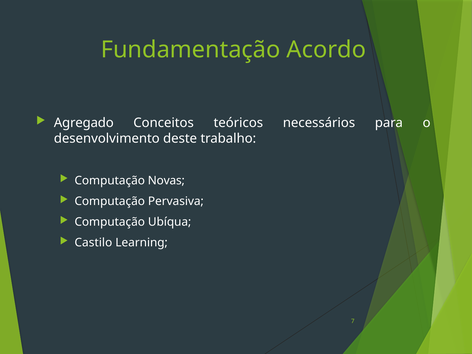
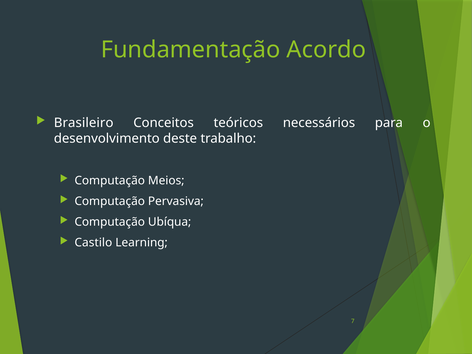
Agregado: Agregado -> Brasileiro (84, 123)
Novas: Novas -> Meios (166, 181)
